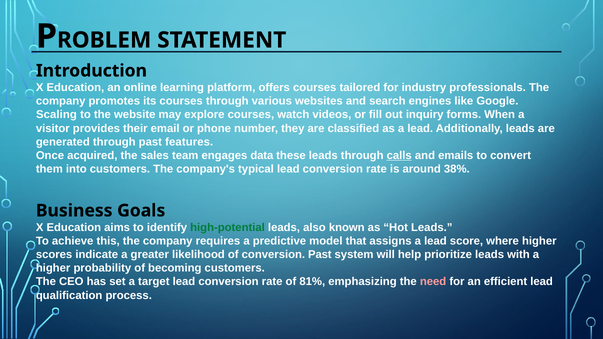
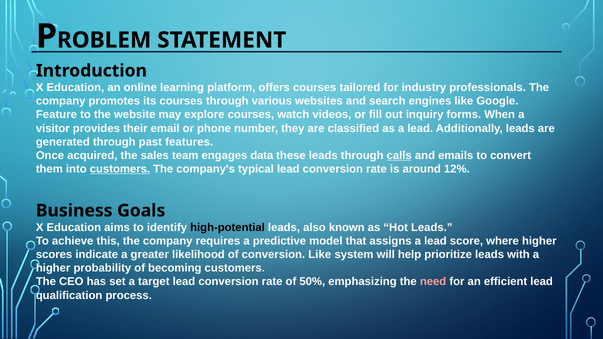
Scaling: Scaling -> Feature (56, 115)
customers underline: none -> present (120, 169)
38%: 38% -> 12% (457, 169)
high-potential colour: green -> black (228, 228)
conversion Past: Past -> Like (320, 255)
81%: 81% -> 50% (312, 282)
